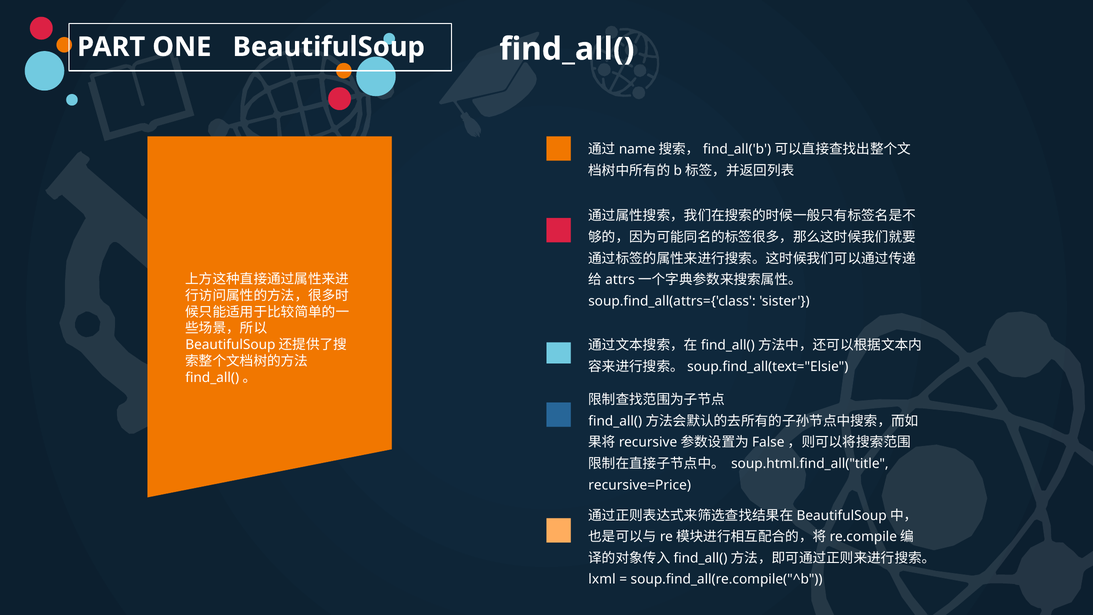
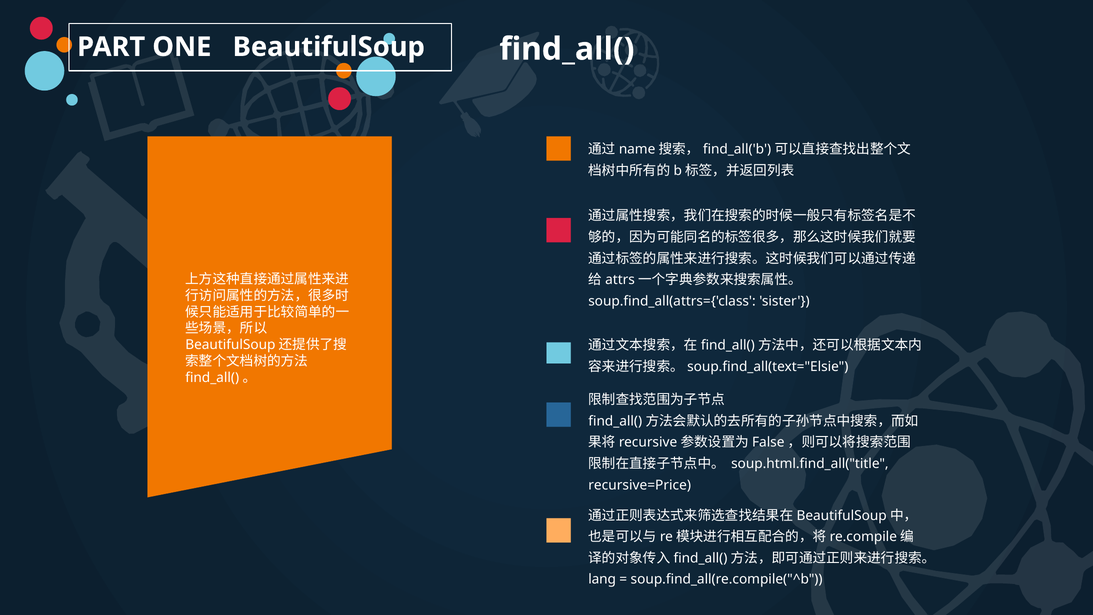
lxml: lxml -> lang (602, 579)
